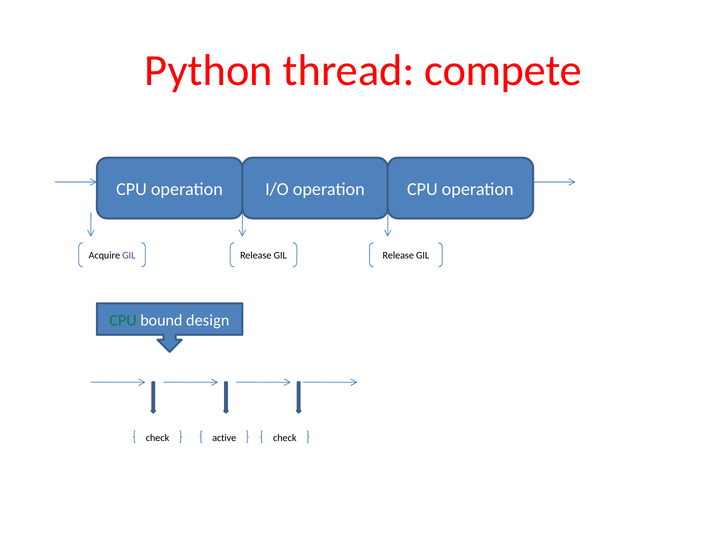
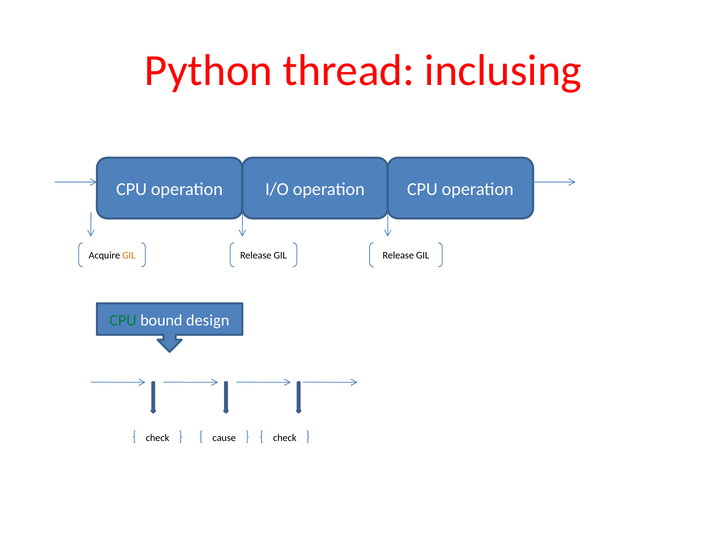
compete: compete -> inclusing (503, 70)
GIL colour: purple -> orange (129, 255)
active: active -> cause (224, 437)
